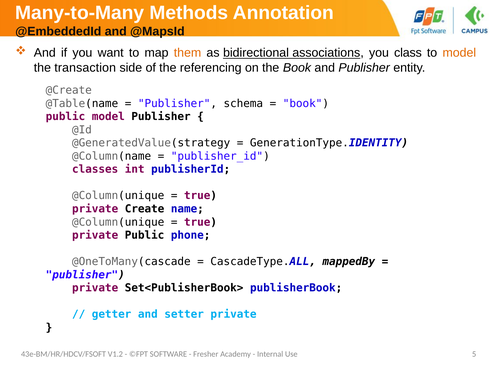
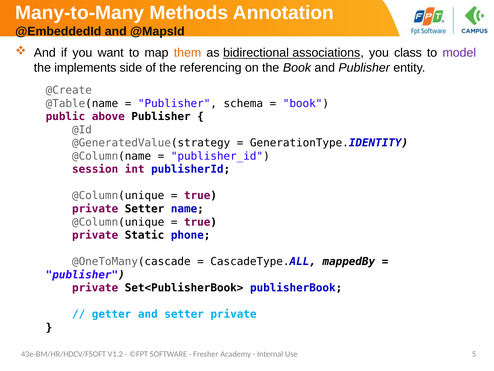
model colour: orange -> purple (459, 53)
transaction: transaction -> implements (85, 68)
public model: model -> above (108, 116)
classes: classes -> session (95, 169)
private Create: Create -> Setter (145, 209)
private Public: Public -> Static (145, 235)
